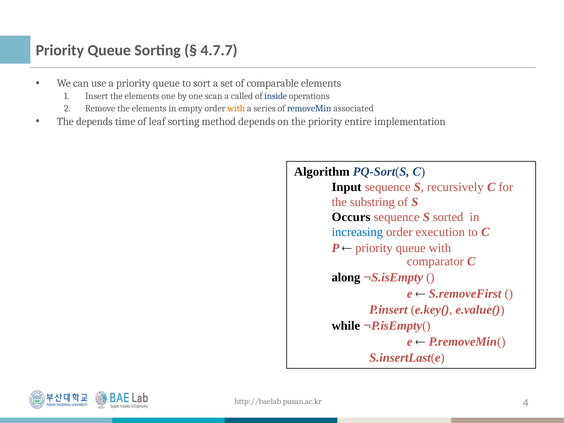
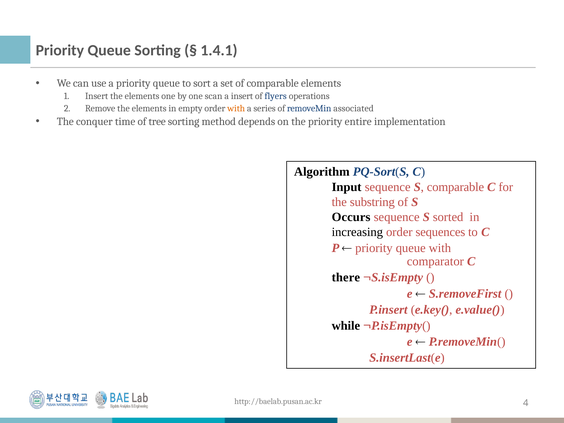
4.7.7: 4.7.7 -> 1.4.1 (219, 50)
a called: called -> insert (242, 96)
inside: inside -> flyers (276, 96)
The depends: depends -> conquer (94, 121)
leaf: leaf -> tree (157, 121)
S recursively: recursively -> comparable (455, 187)
increasing colour: blue -> black (357, 232)
execution: execution -> sequences (440, 232)
along: along -> there (346, 278)
